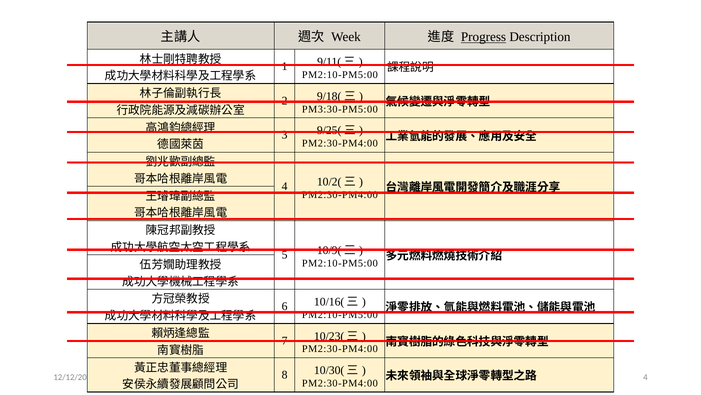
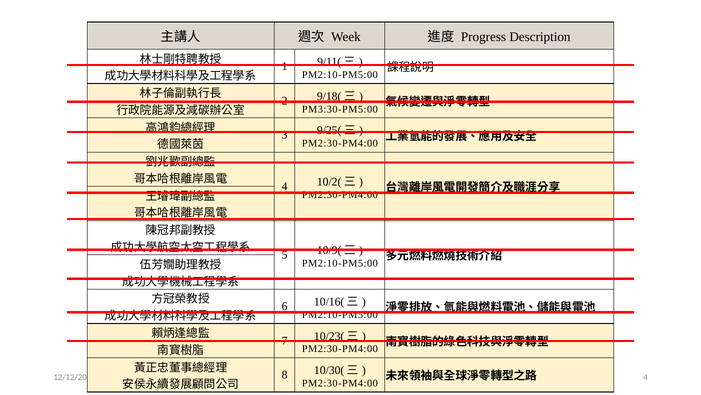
Progress underline: present -> none (484, 37)
